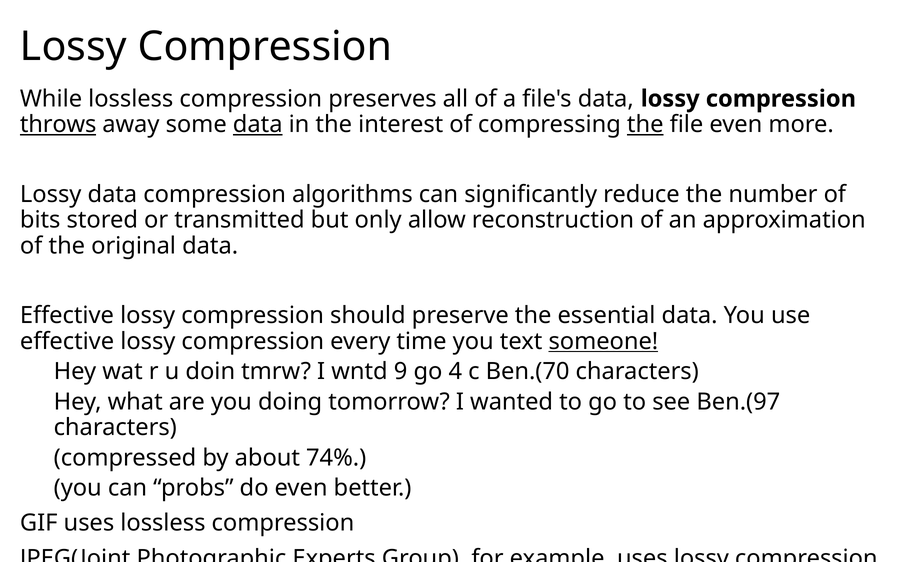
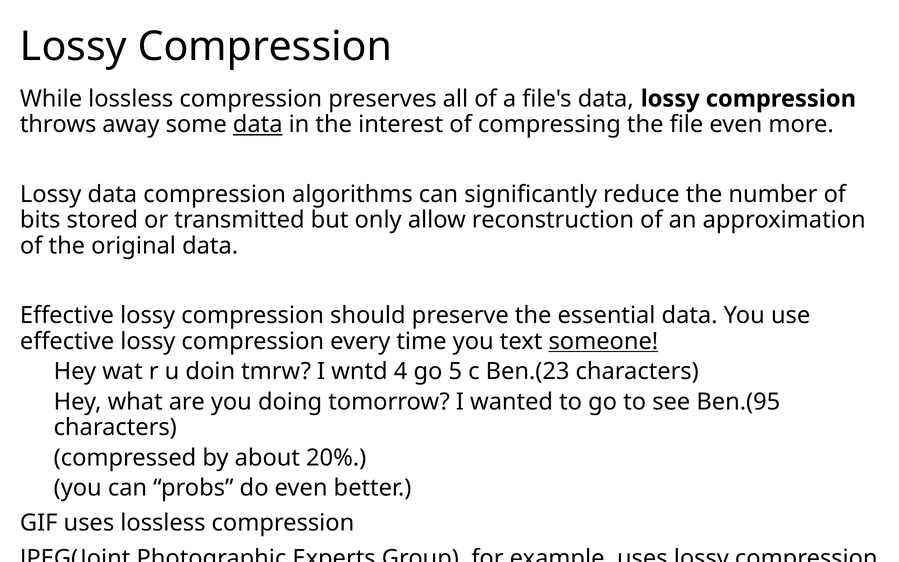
throws underline: present -> none (58, 124)
the underline: present -> none (645, 124)
9: 9 -> 4 (401, 372)
4: 4 -> 5 (455, 372)
Ben.(70: Ben.(70 -> Ben.(23 (528, 372)
Ben.(97: Ben.(97 -> Ben.(95 (738, 402)
74%: 74% -> 20% (336, 458)
